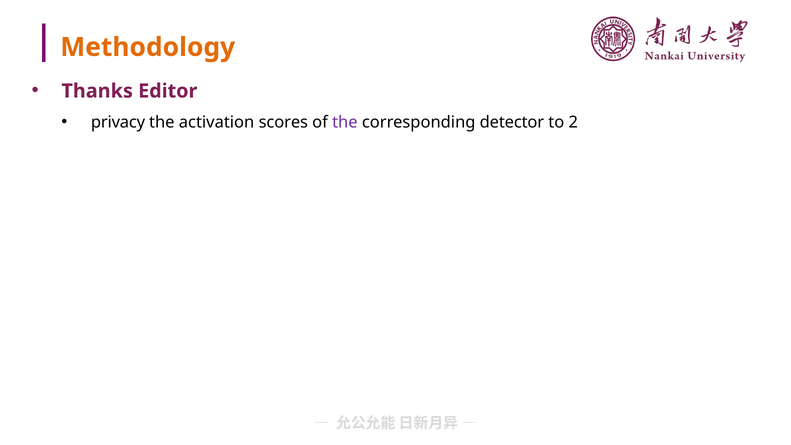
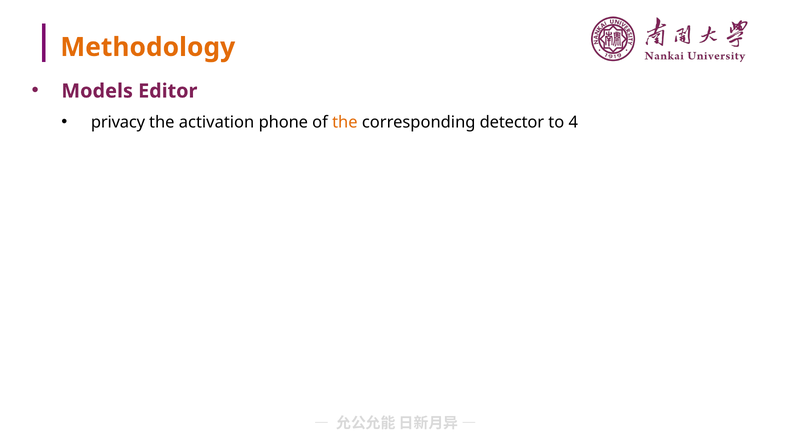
Thanks: Thanks -> Models (97, 91)
scores: scores -> phone (283, 122)
the colour: purple -> orange (345, 122)
2: 2 -> 4 (573, 122)
